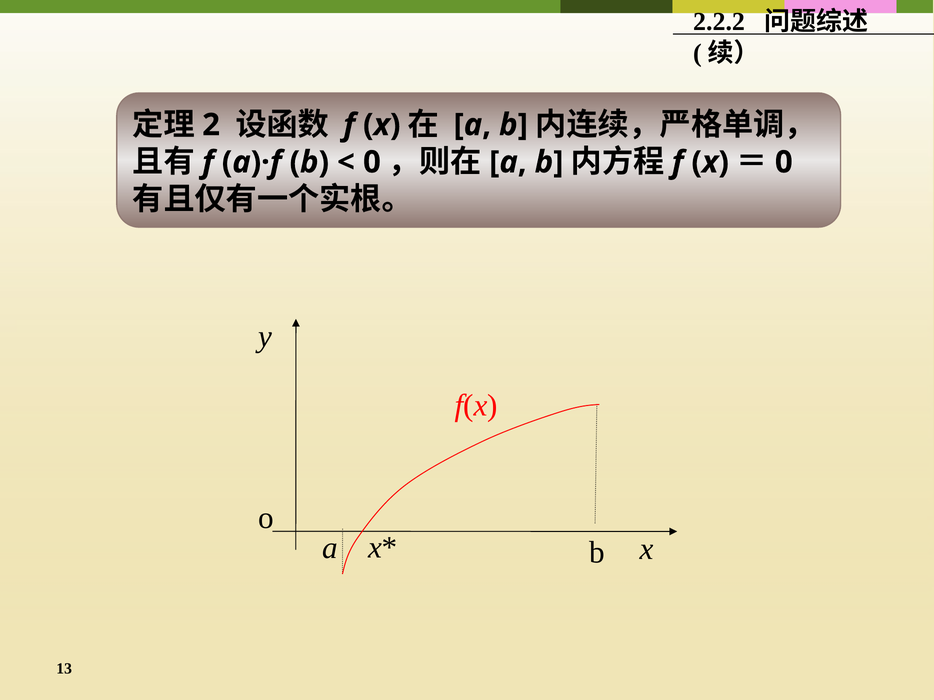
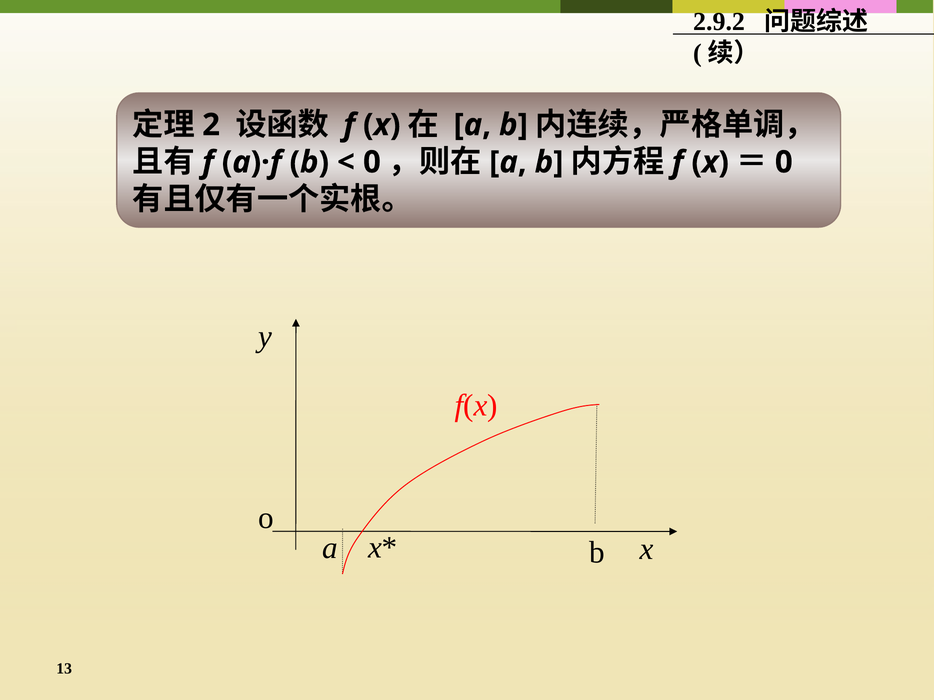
2.2.2: 2.2.2 -> 2.9.2 (719, 22)
